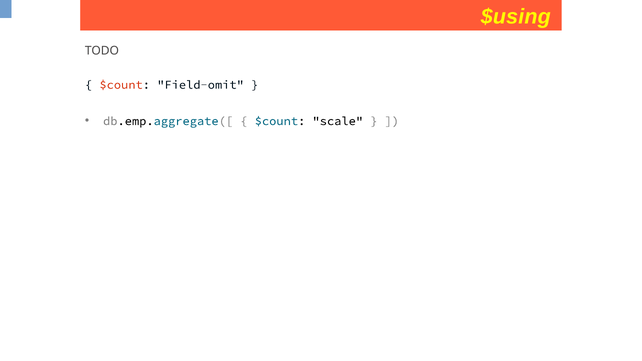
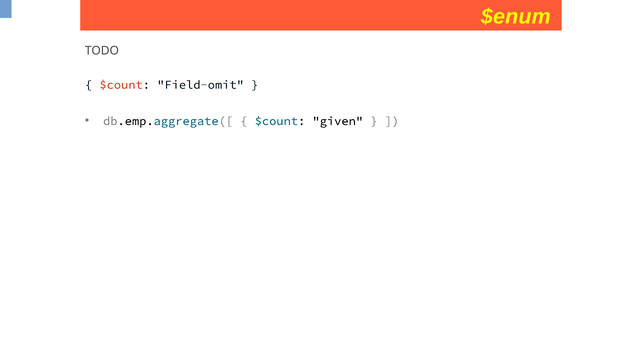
$using: $using -> $enum (516, 17)
scale: scale -> given (338, 121)
